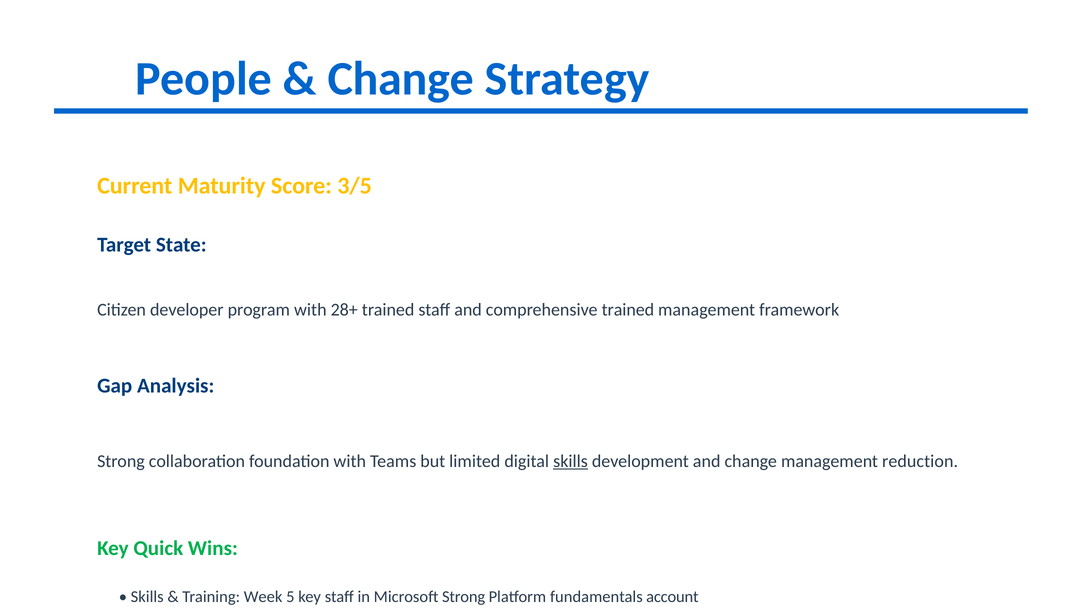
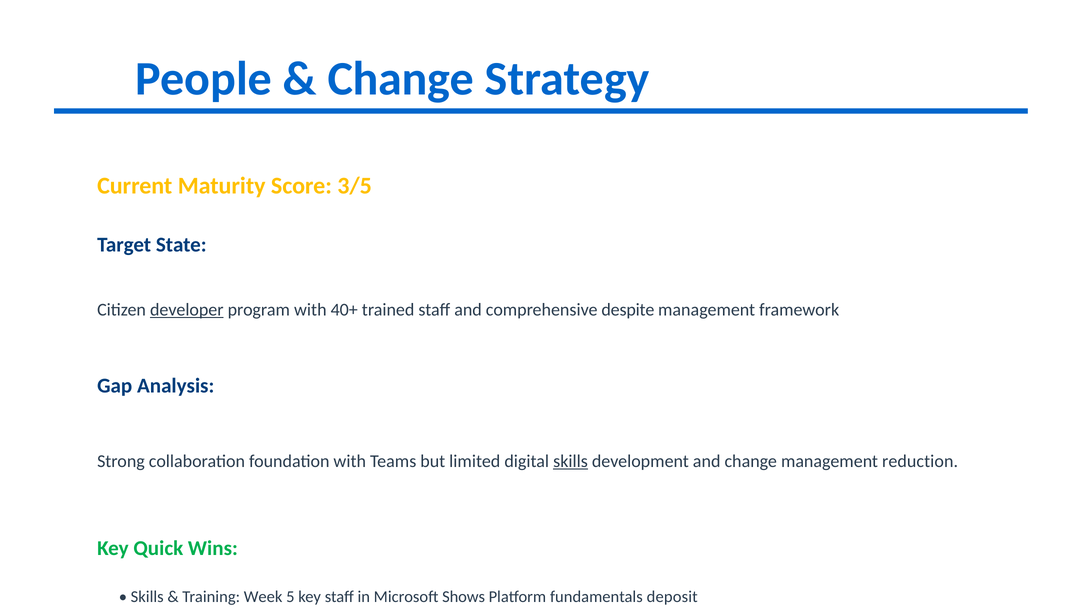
developer underline: none -> present (187, 310)
28+: 28+ -> 40+ (344, 310)
comprehensive trained: trained -> despite (628, 310)
Microsoft Strong: Strong -> Shows (464, 596)
account: account -> deposit (672, 596)
